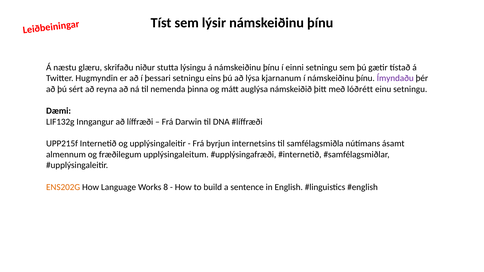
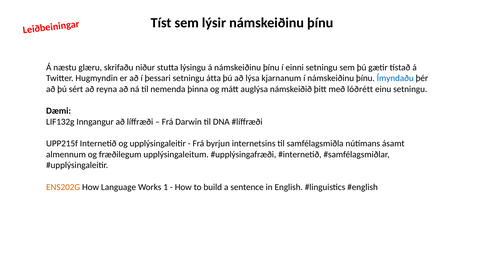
eins: eins -> átta (214, 78)
Ímyndaðu colour: purple -> blue (395, 78)
8: 8 -> 1 (166, 187)
